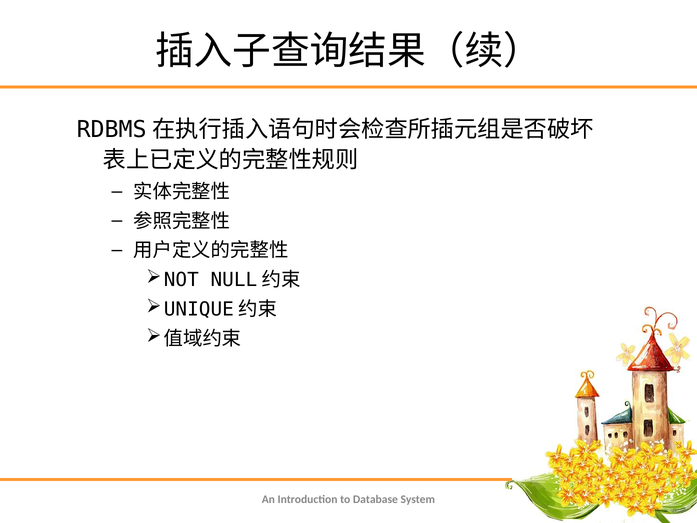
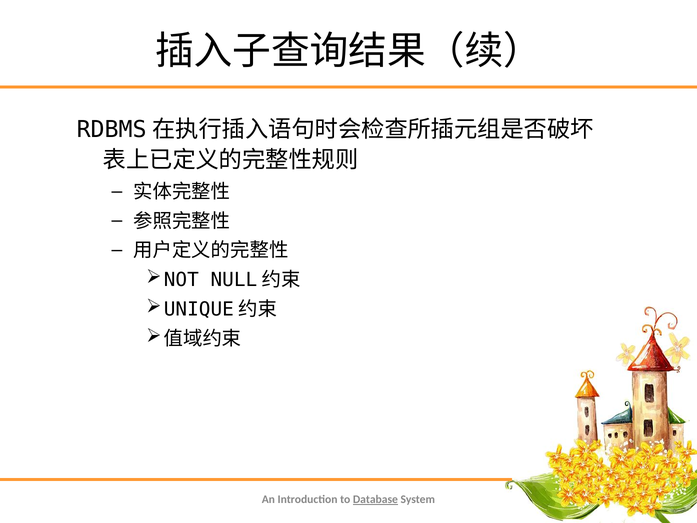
Database underline: none -> present (375, 499)
